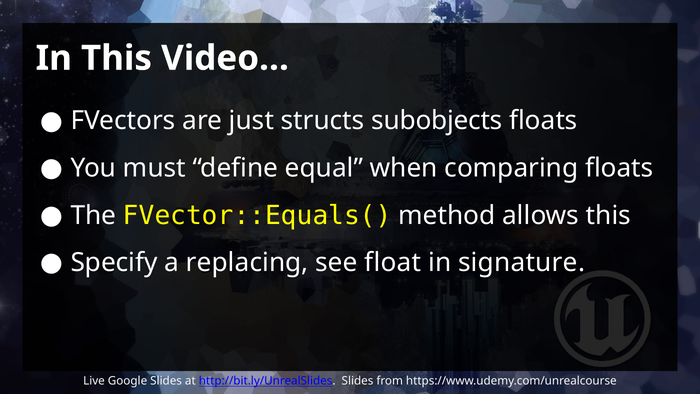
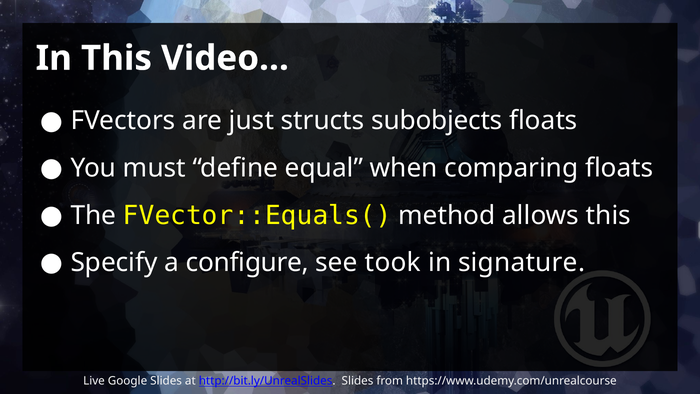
replacing: replacing -> configure (247, 262)
float: float -> took (393, 262)
